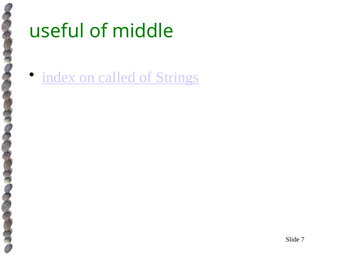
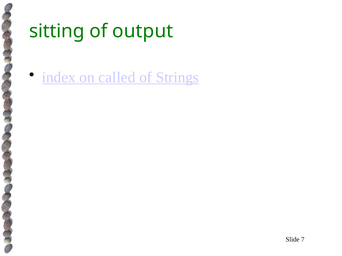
useful: useful -> sitting (57, 31)
middle: middle -> output (143, 31)
